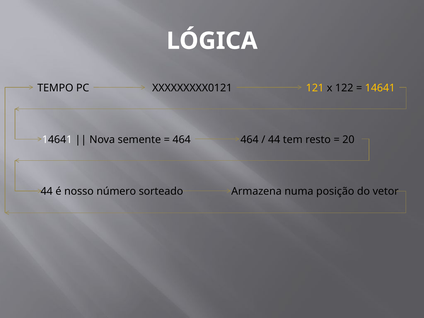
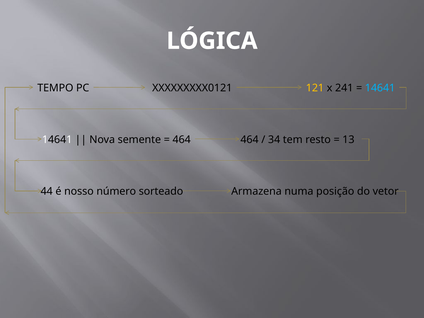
122: 122 -> 241 (344, 88)
14641 colour: yellow -> light blue (380, 88)
44: 44 -> 34 (274, 140)
20: 20 -> 13 (348, 140)
